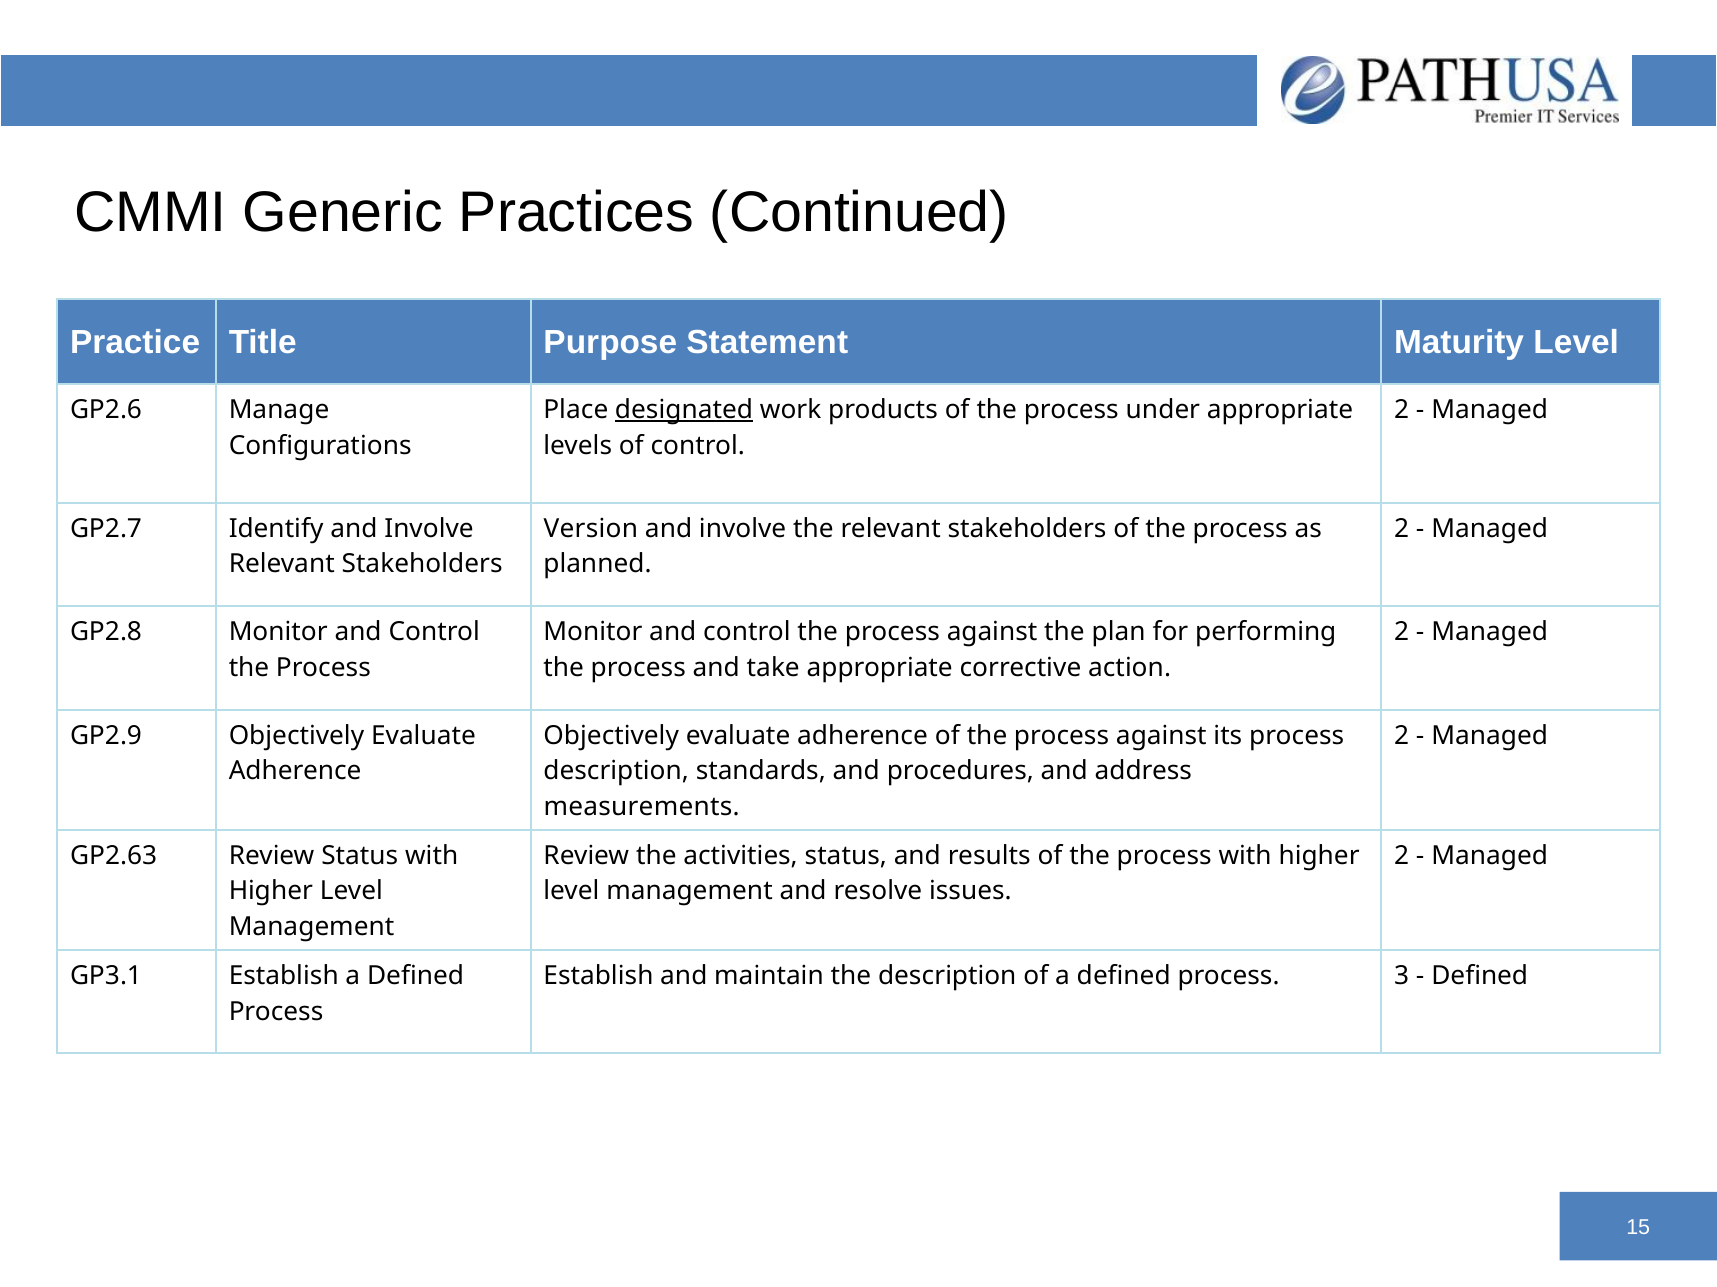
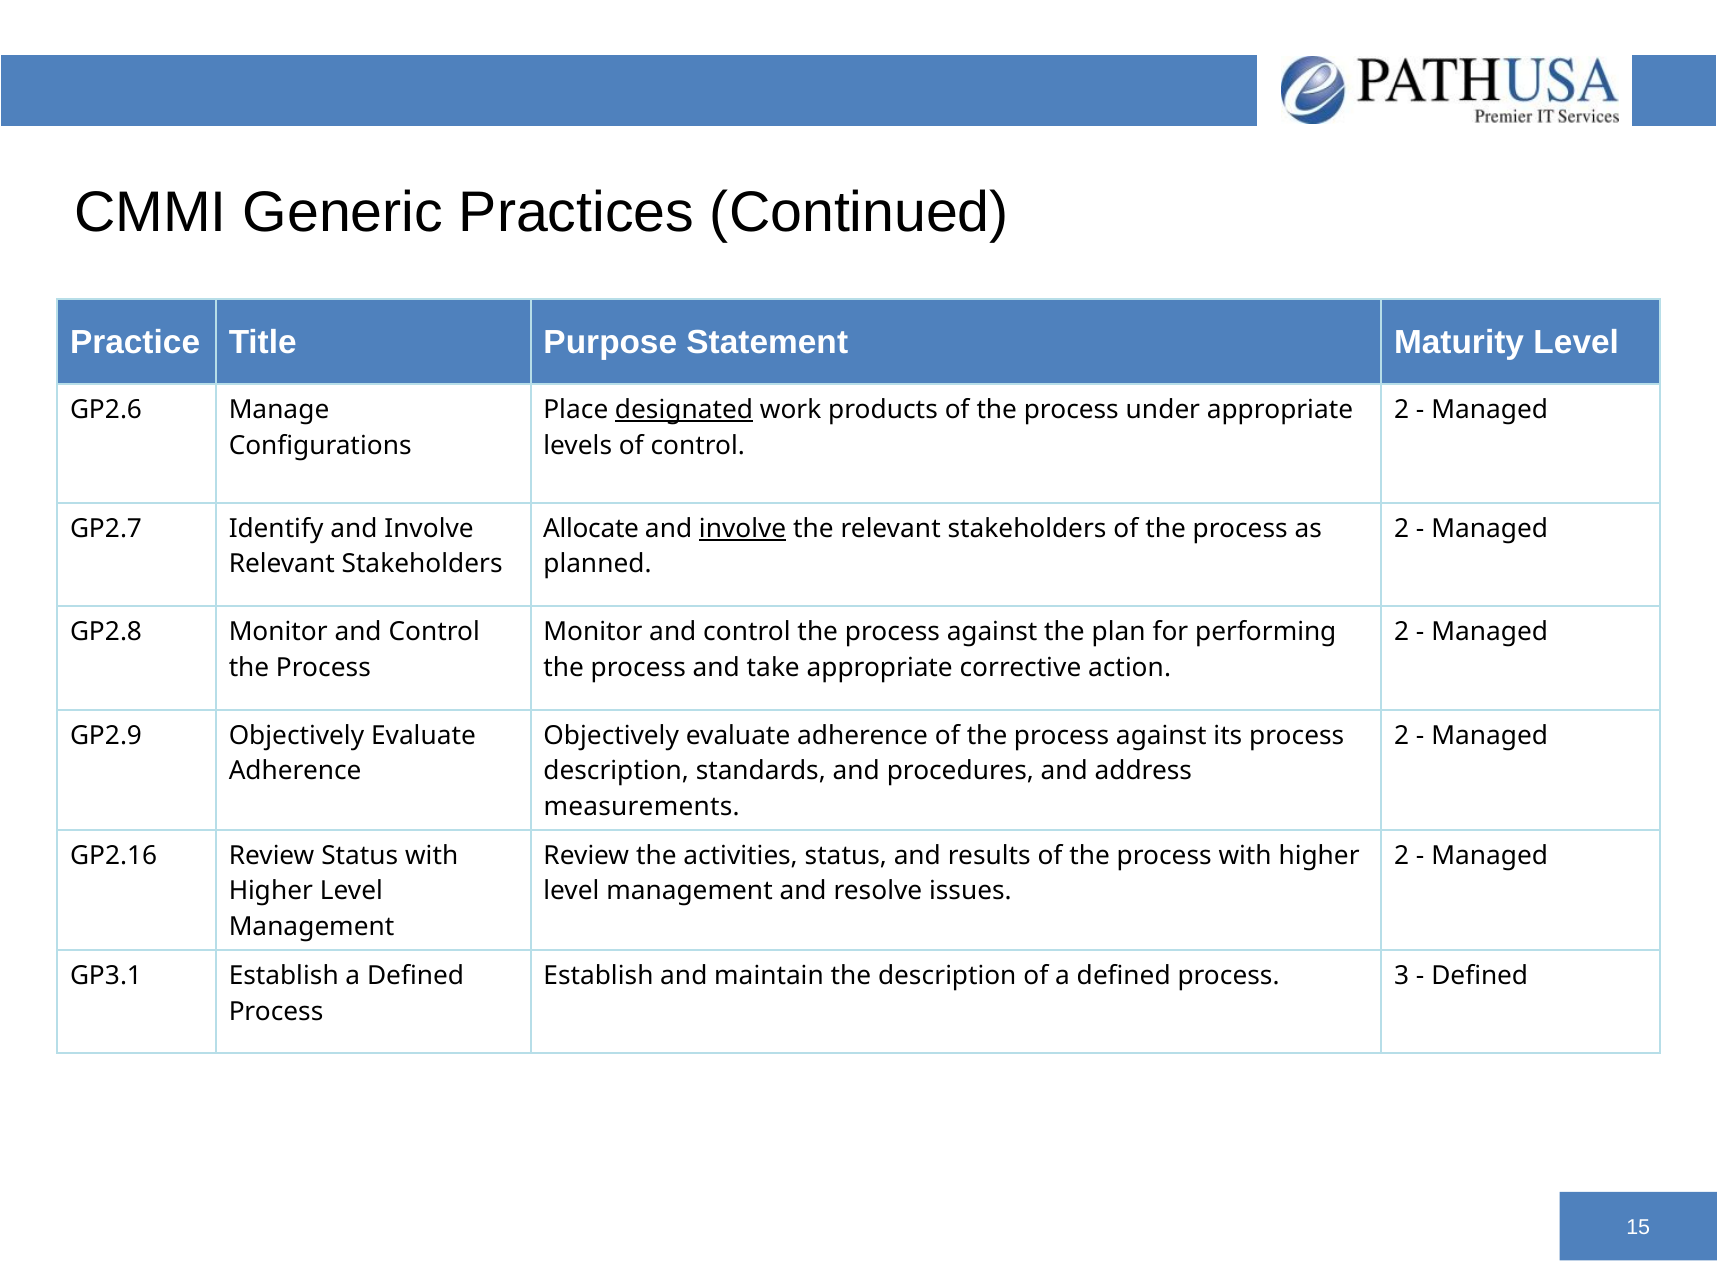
Version: Version -> Allocate (591, 529)
involve underline: none -> present (743, 529)
GP2.63: GP2.63 -> GP2.16 (114, 856)
